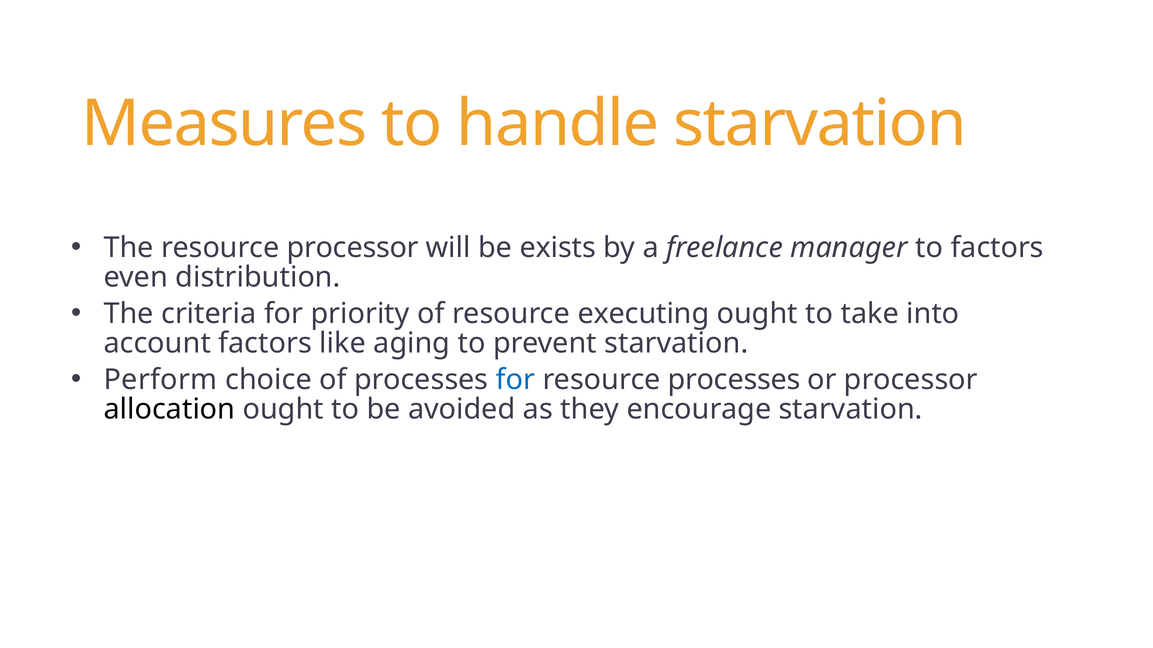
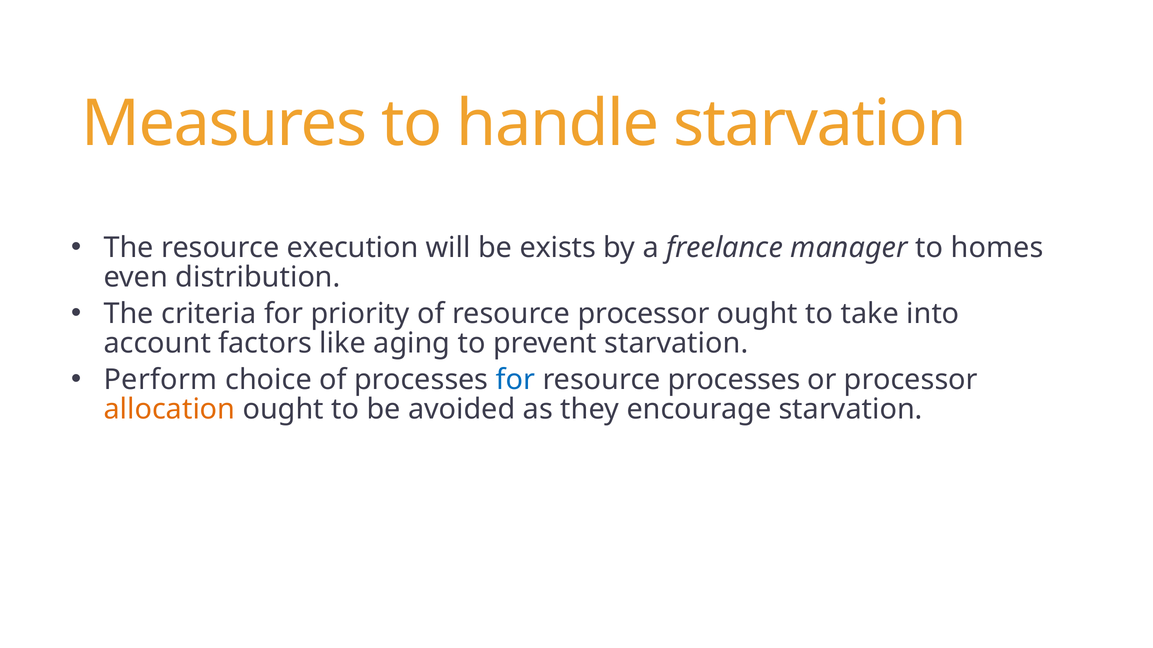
resource processor: processor -> execution (353, 248)
to factors: factors -> homes (997, 248)
resource executing: executing -> processor (643, 314)
allocation colour: black -> orange (169, 409)
